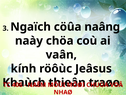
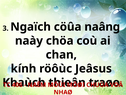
vaân: vaân -> chan (61, 54)
